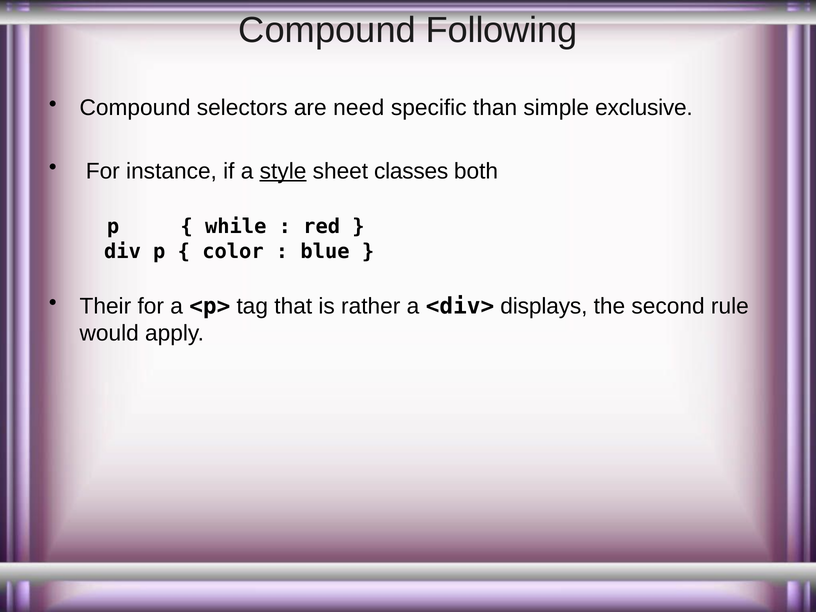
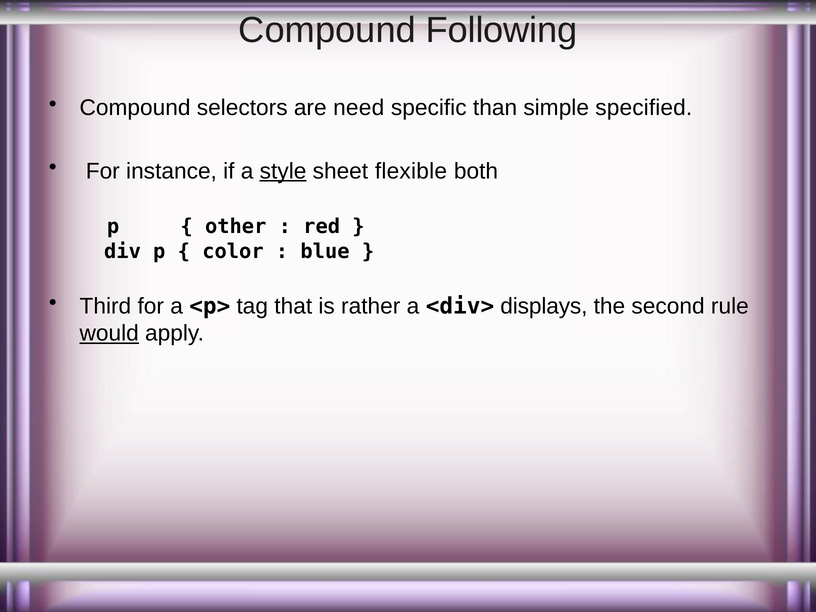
exclusive: exclusive -> specified (644, 108)
classes: classes -> flexible (411, 171)
while: while -> other (236, 226)
Their: Their -> Third (105, 306)
would underline: none -> present (109, 334)
